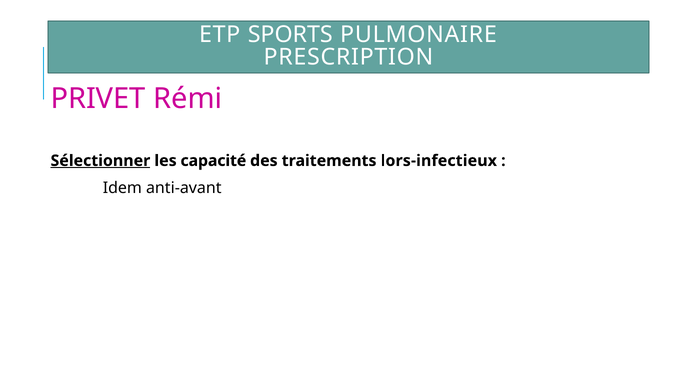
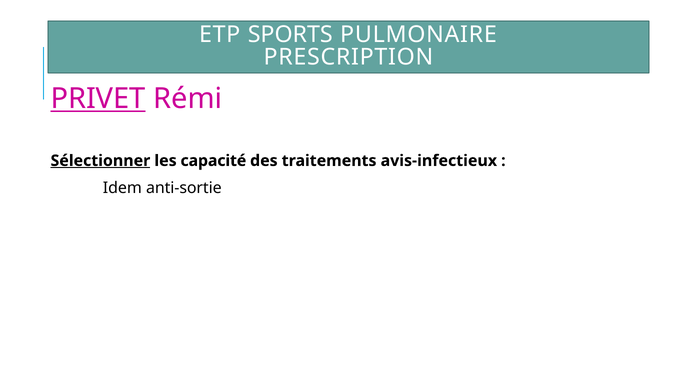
PRIVET underline: none -> present (98, 99)
lors-infectieux: lors-infectieux -> avis-infectieux (439, 161)
anti-avant: anti-avant -> anti-sortie (184, 188)
